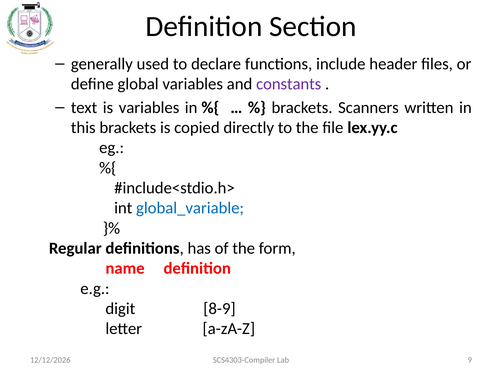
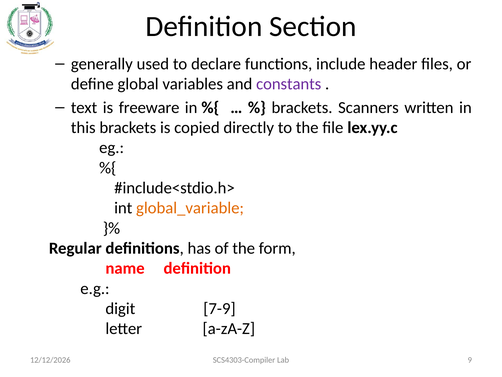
is variables: variables -> freeware (149, 107)
global_variable colour: blue -> orange (190, 208)
8-9: 8-9 -> 7-9 (219, 308)
